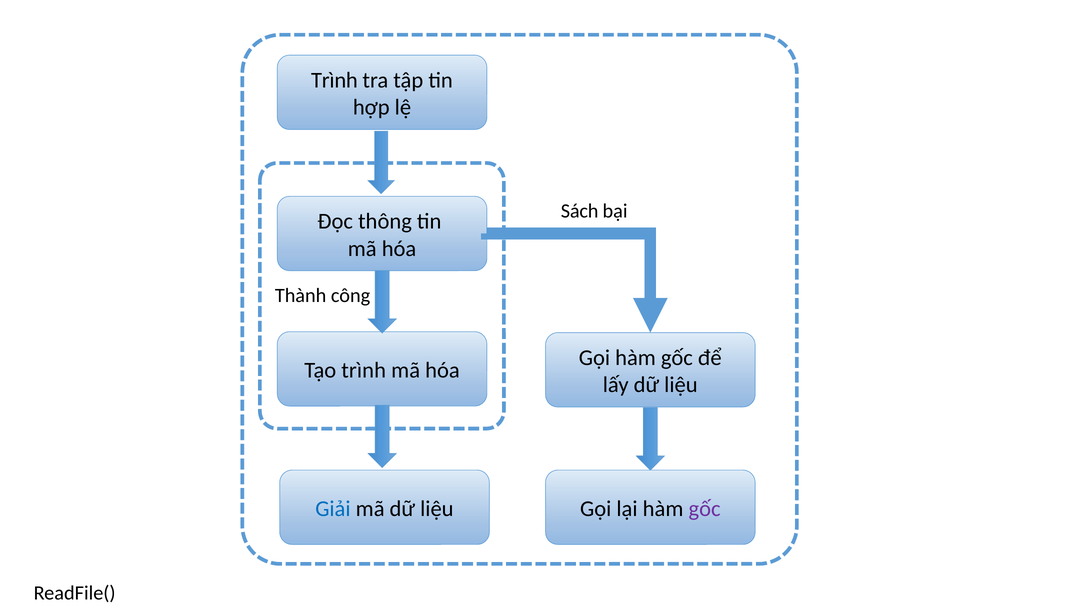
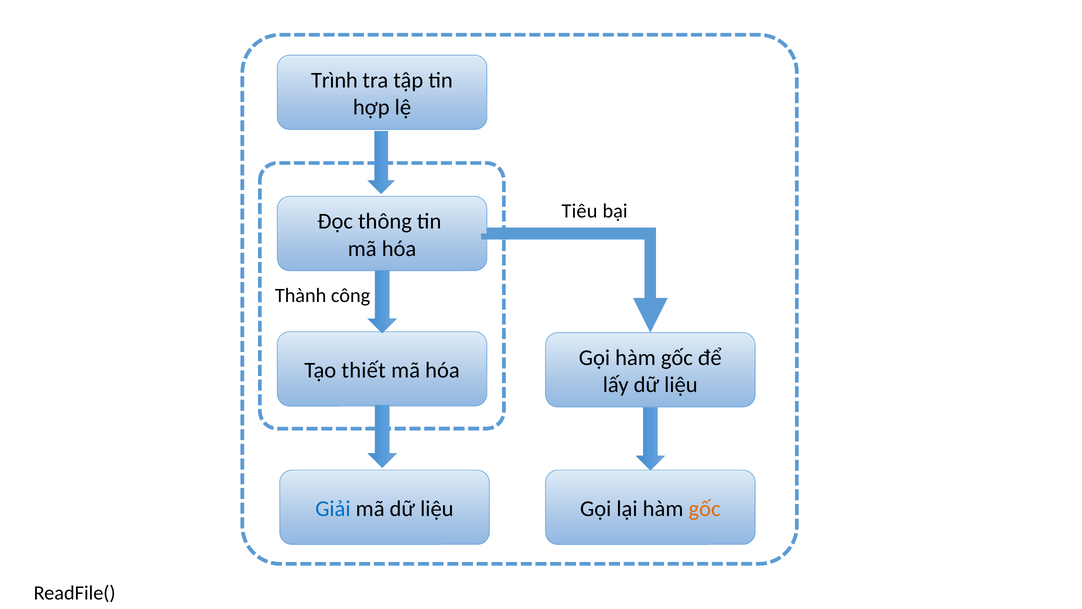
Sách: Sách -> Tiêu (579, 211)
Tạo trình: trình -> thiết (364, 370)
gốc colour: purple -> orange (705, 509)
